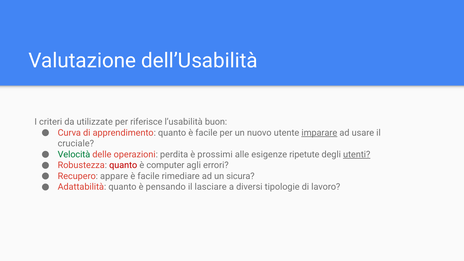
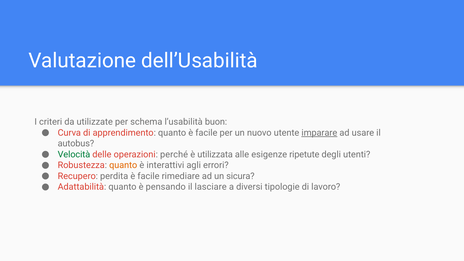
riferisce: riferisce -> schema (146, 122)
cruciale: cruciale -> autobus (76, 144)
perdita: perdita -> perché (174, 154)
prossimi: prossimi -> utilizzata (215, 154)
utenti underline: present -> none (357, 154)
quanto colour: red -> orange (123, 165)
computer: computer -> interattivi (165, 165)
appare: appare -> perdita (114, 176)
